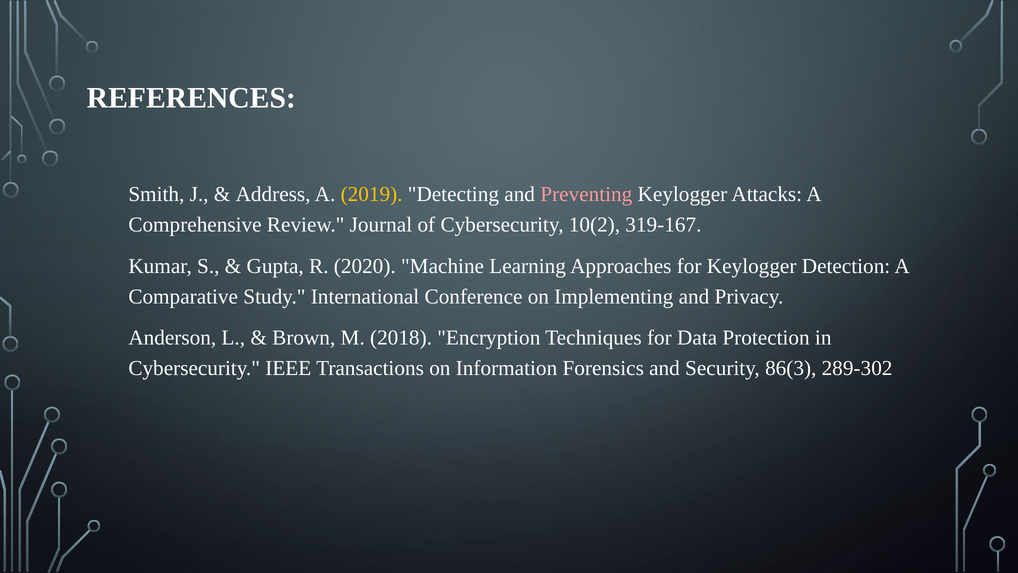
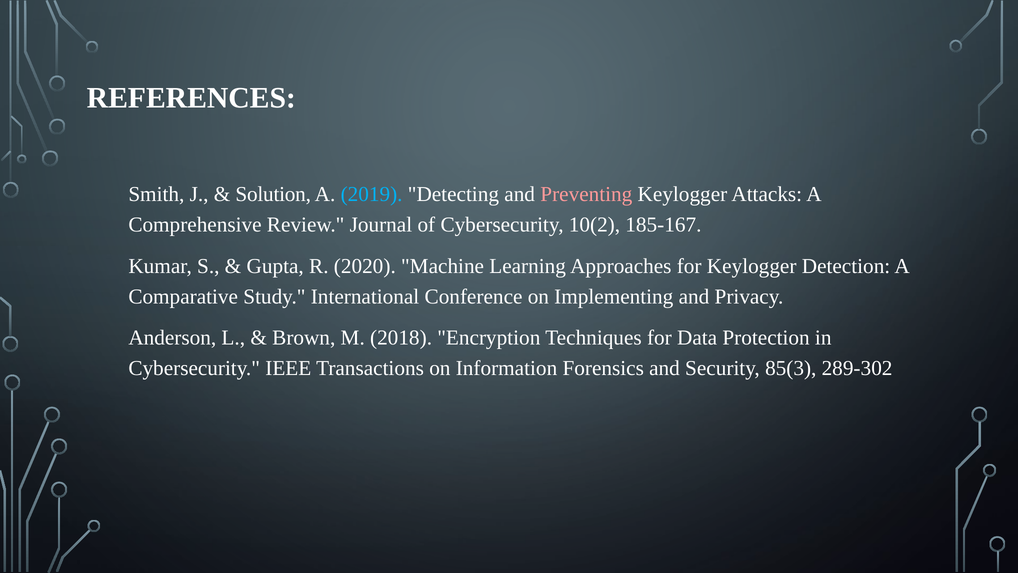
Address: Address -> Solution (273, 194)
2019 colour: yellow -> light blue (372, 194)
319-167: 319-167 -> 185-167 (663, 225)
86(3: 86(3 -> 85(3 (791, 368)
